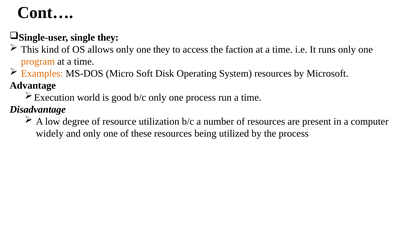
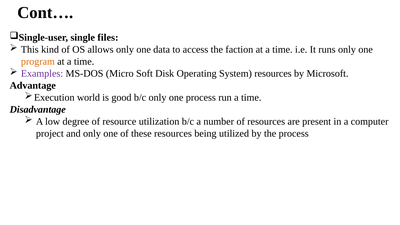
single they: they -> files (108, 37)
one they: they -> data (162, 49)
Examples colour: orange -> purple (42, 73)
widely: widely -> project (50, 133)
